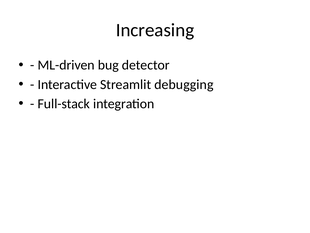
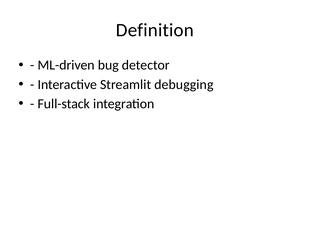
Increasing: Increasing -> Definition (155, 30)
